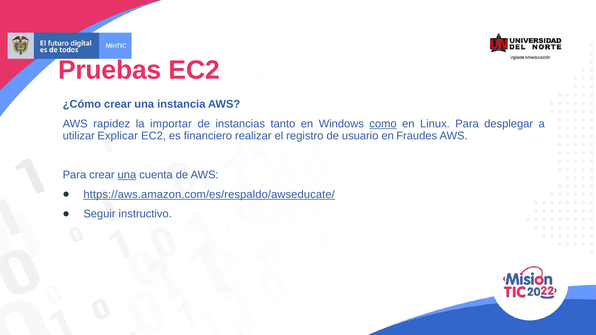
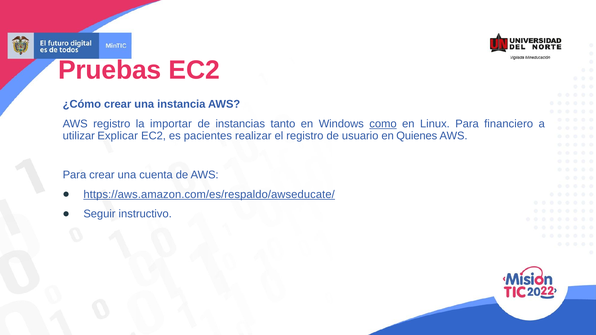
AWS rapidez: rapidez -> registro (112, 124)
desplegar: desplegar -> financiero (509, 124)
financiero: financiero -> pacientes (208, 136)
Fraudes: Fraudes -> Quienes (417, 136)
una underline: present -> none (127, 175)
